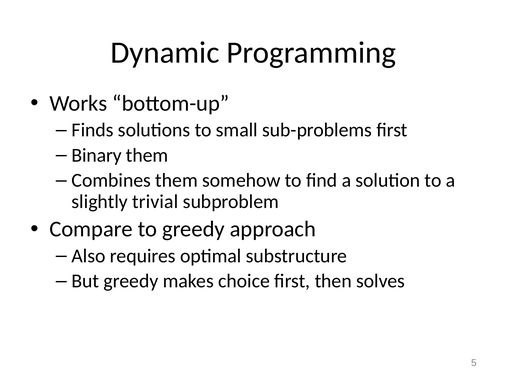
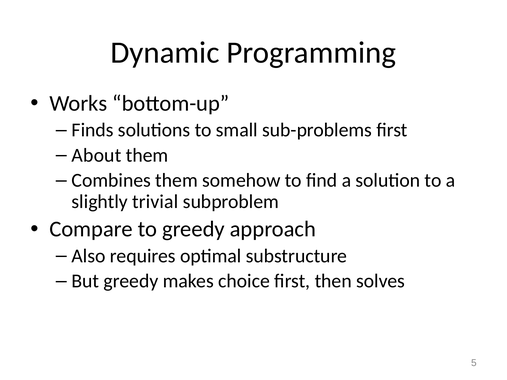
Binary: Binary -> About (96, 155)
